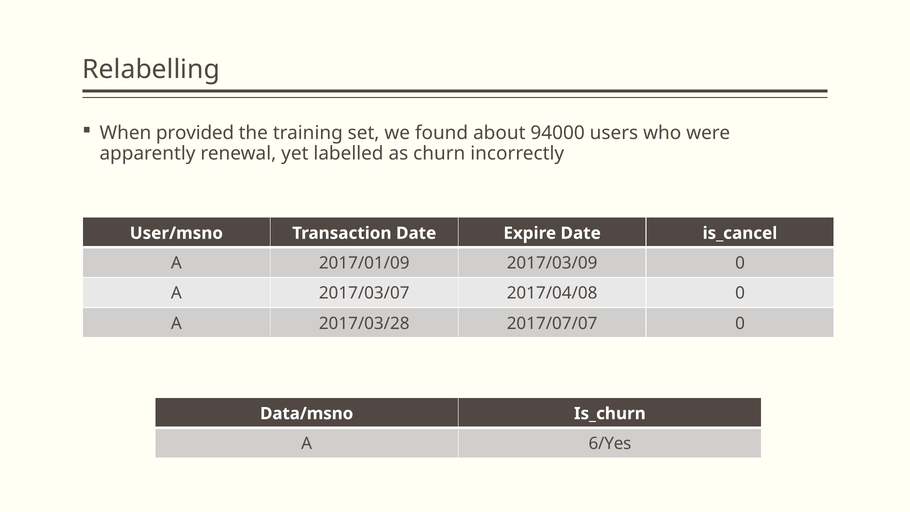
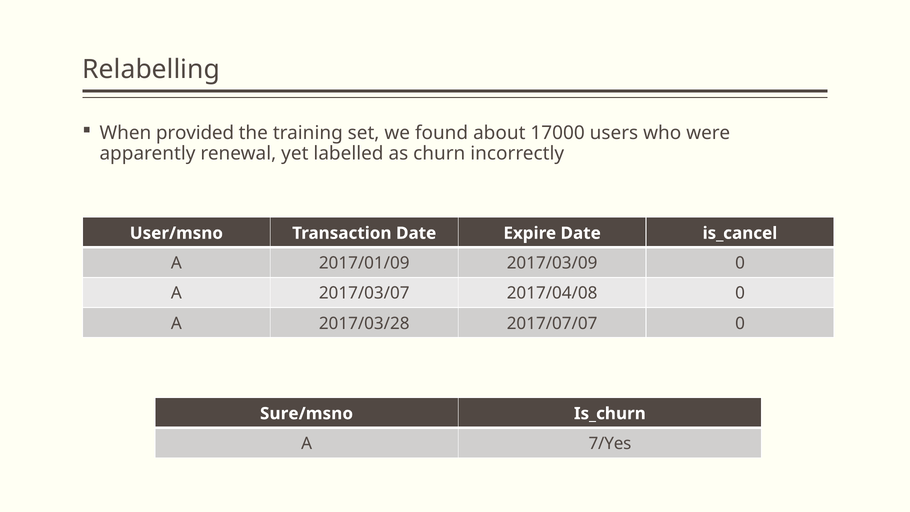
94000: 94000 -> 17000 (558, 133)
Data/msno: Data/msno -> Sure/msno (307, 413)
6/Yes: 6/Yes -> 7/Yes (610, 444)
